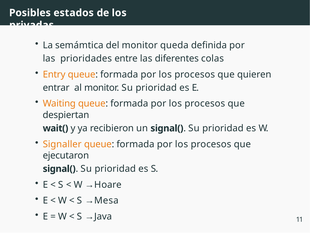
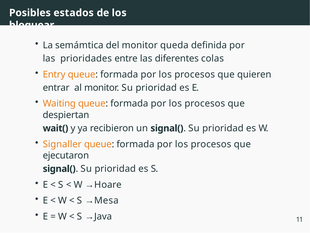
privadas: privadas -> bloquear (32, 25)
